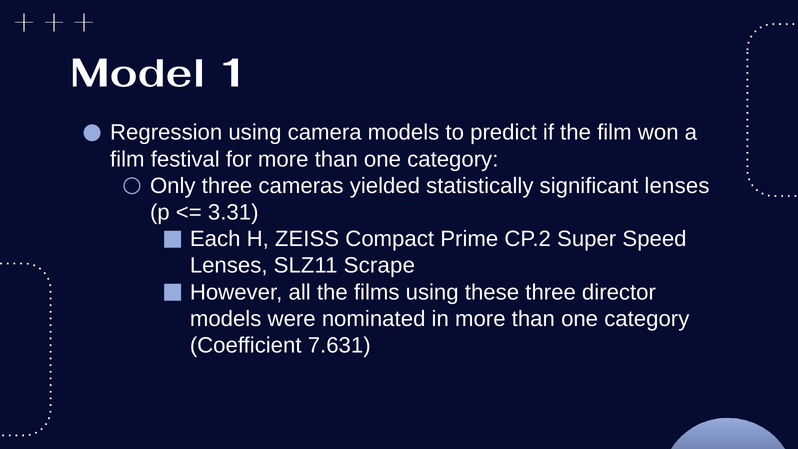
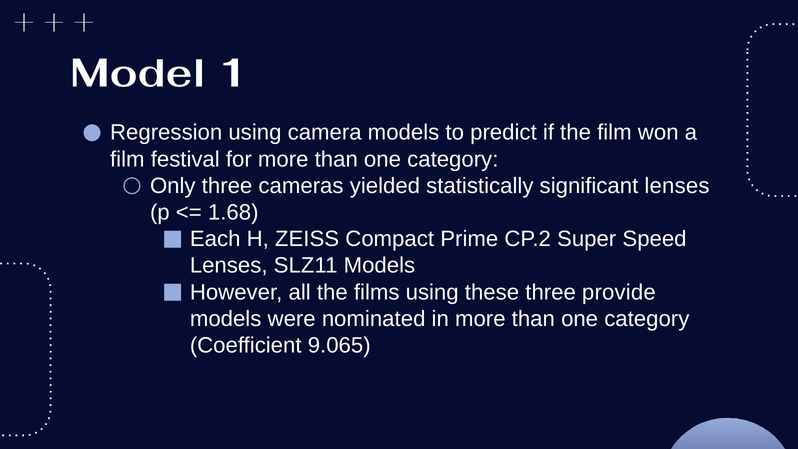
3.31: 3.31 -> 1.68 (233, 212)
SLZ11 Scrape: Scrape -> Models (379, 266)
director: director -> provide (619, 292)
7.631: 7.631 -> 9.065 (339, 345)
